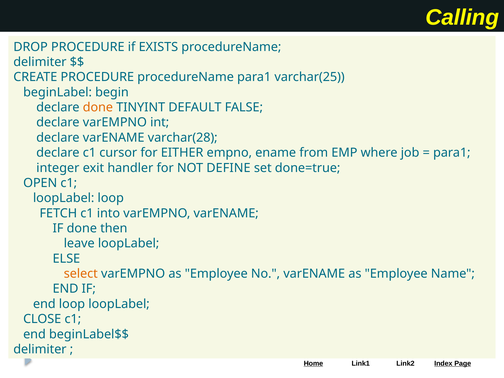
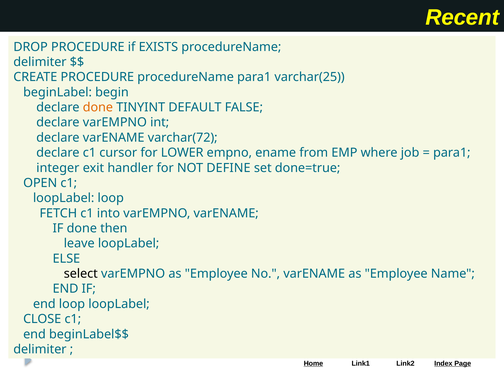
Calling: Calling -> Recent (462, 17)
varchar(28: varchar(28 -> varchar(72 (183, 138)
EITHER: EITHER -> LOWER (182, 153)
select colour: orange -> black (81, 274)
